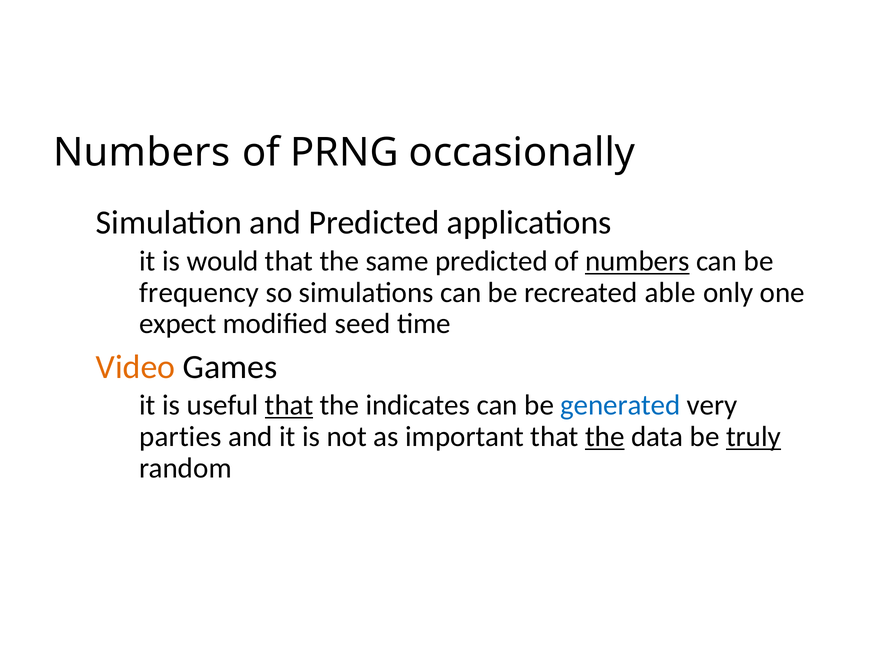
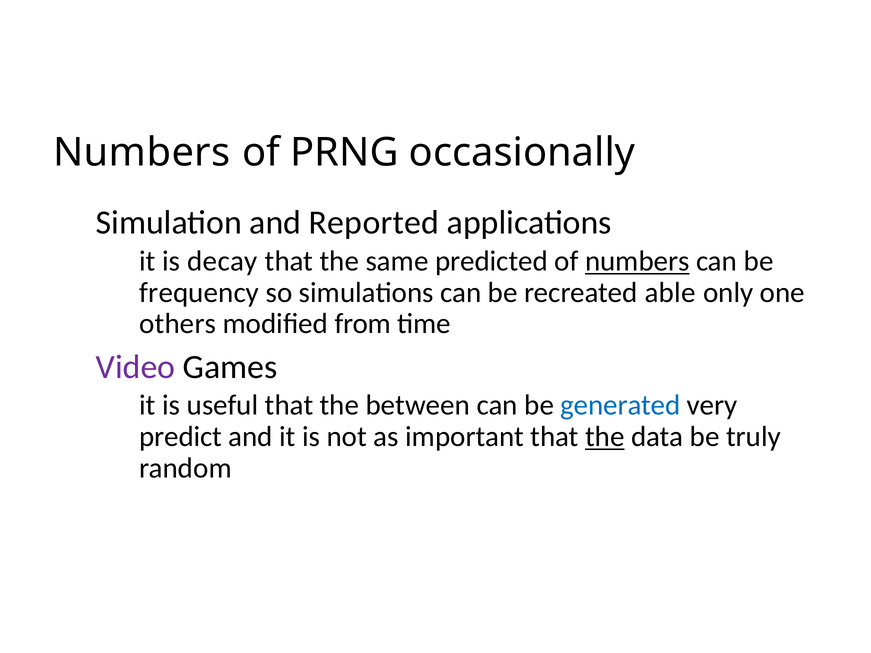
and Predicted: Predicted -> Reported (374, 223)
would: would -> decay (222, 261)
expect: expect -> others (178, 324)
seed: seed -> from (363, 324)
Video colour: orange -> purple (136, 367)
that underline: present -> none (289, 406)
indicates: indicates -> between (418, 406)
parties: parties -> predict (181, 437)
truly underline: present -> none (753, 437)
